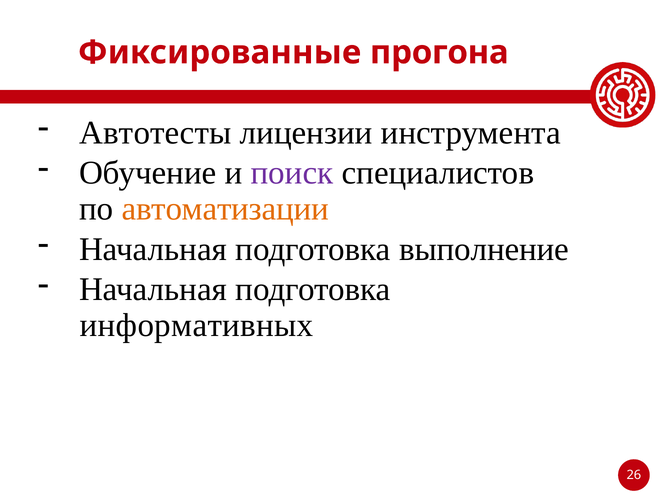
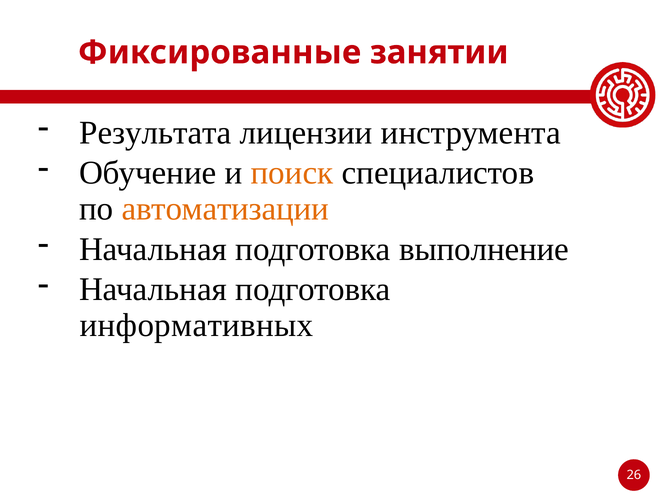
прогона: прогона -> занятии (439, 52)
Автотесты: Автотесты -> Результата (155, 133)
поиск colour: purple -> orange (292, 173)
